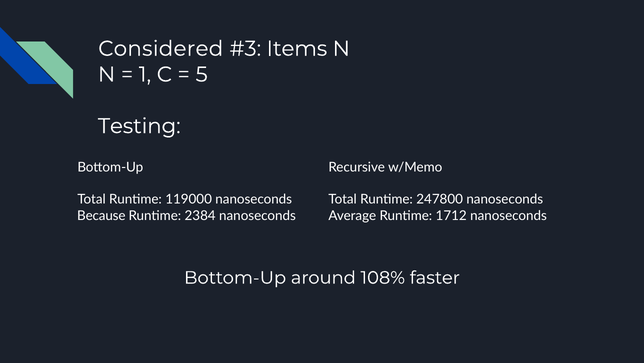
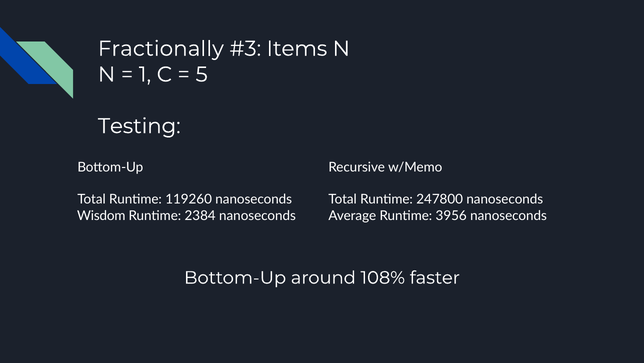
Considered: Considered -> Fractionally (161, 49)
119000: 119000 -> 119260 (189, 199)
Because: Because -> Wisdom (101, 215)
1712: 1712 -> 3956 (451, 215)
